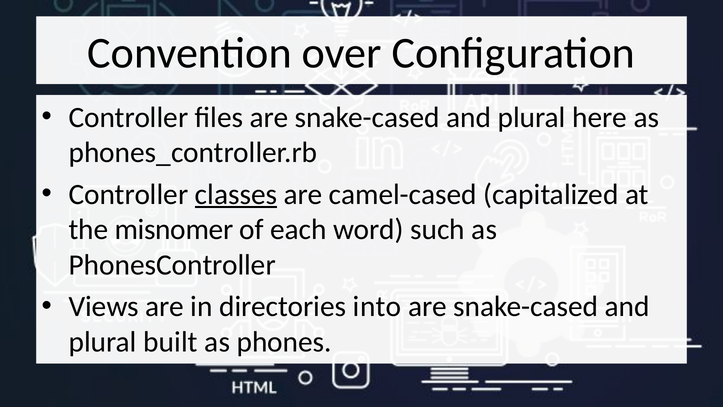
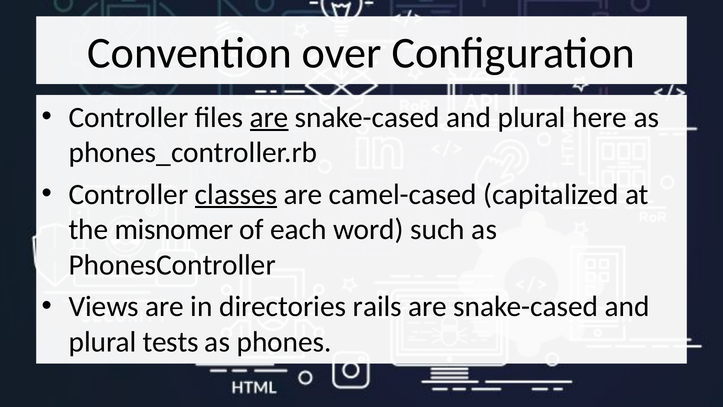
are underline: none -> present (269, 117)
into: into -> rails (377, 306)
built: built -> tests (171, 342)
